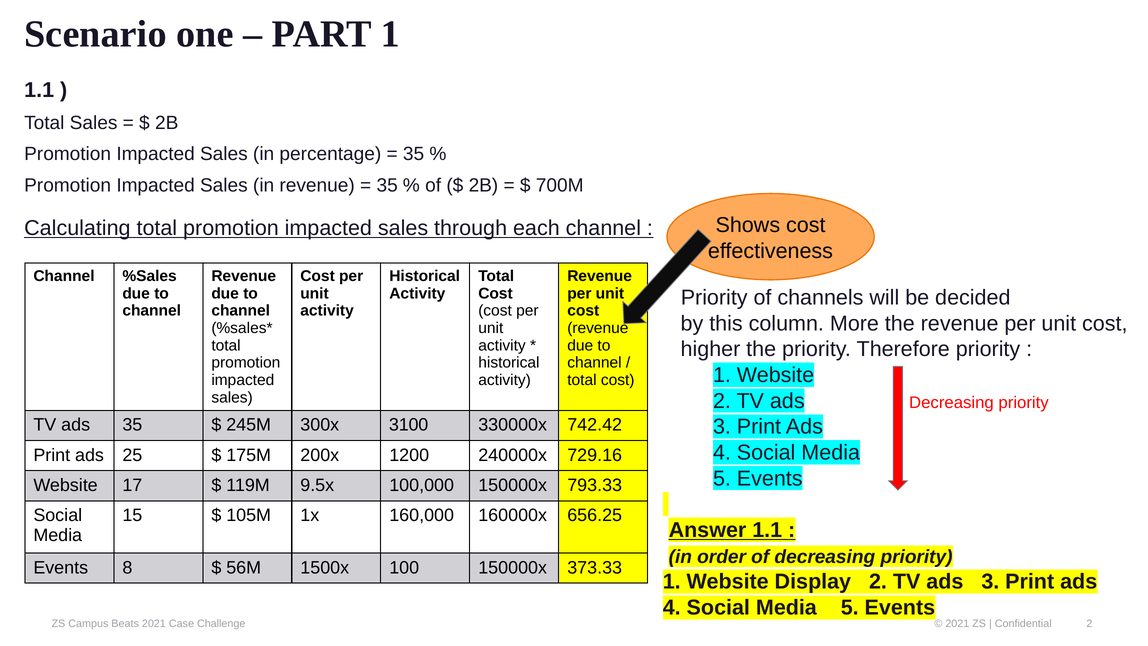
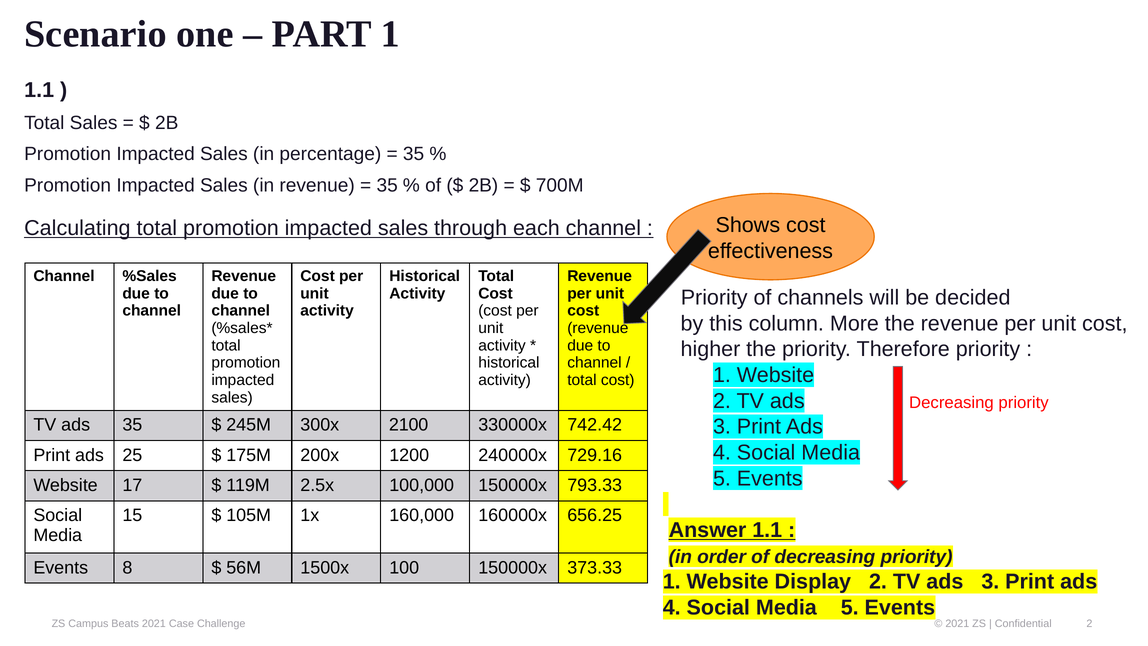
3100: 3100 -> 2100 (409, 425)
9.5x: 9.5x -> 2.5x (317, 485)
